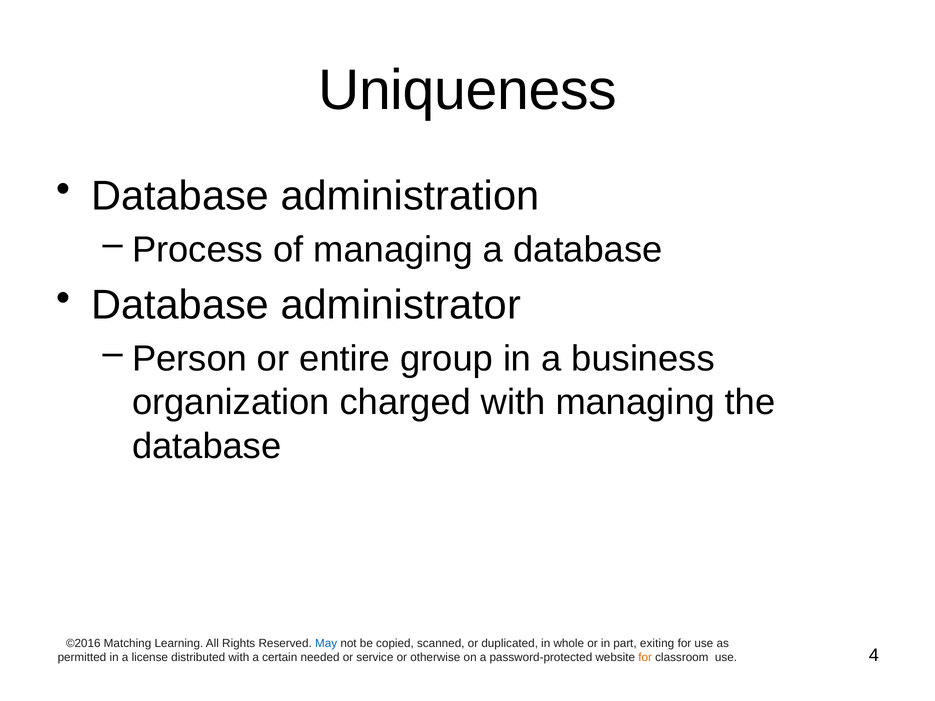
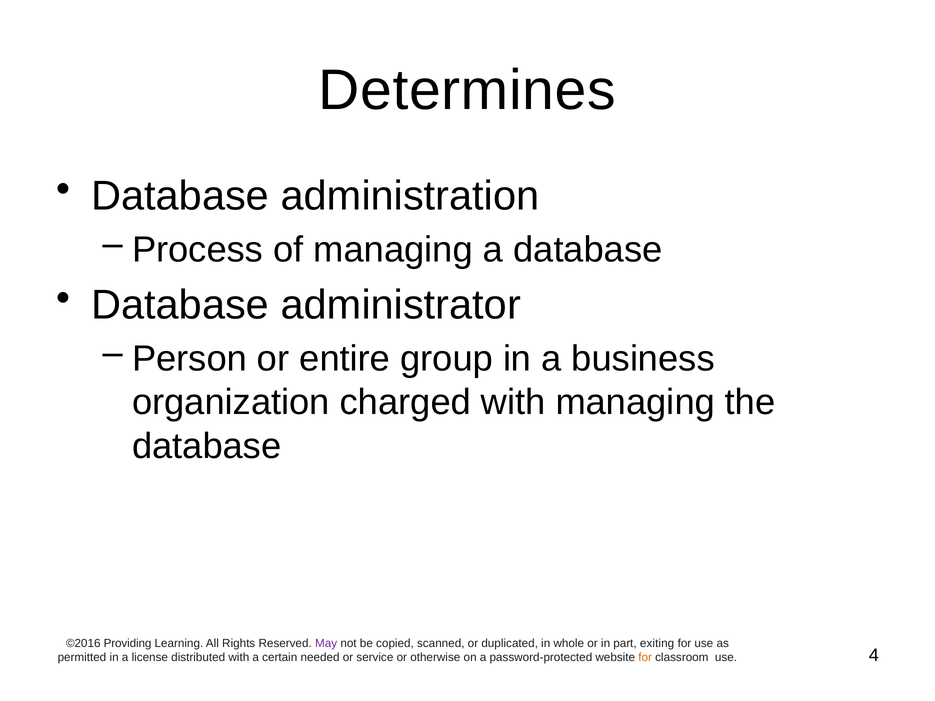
Uniqueness: Uniqueness -> Determines (467, 91)
Matching: Matching -> Providing (128, 644)
May colour: blue -> purple (326, 644)
